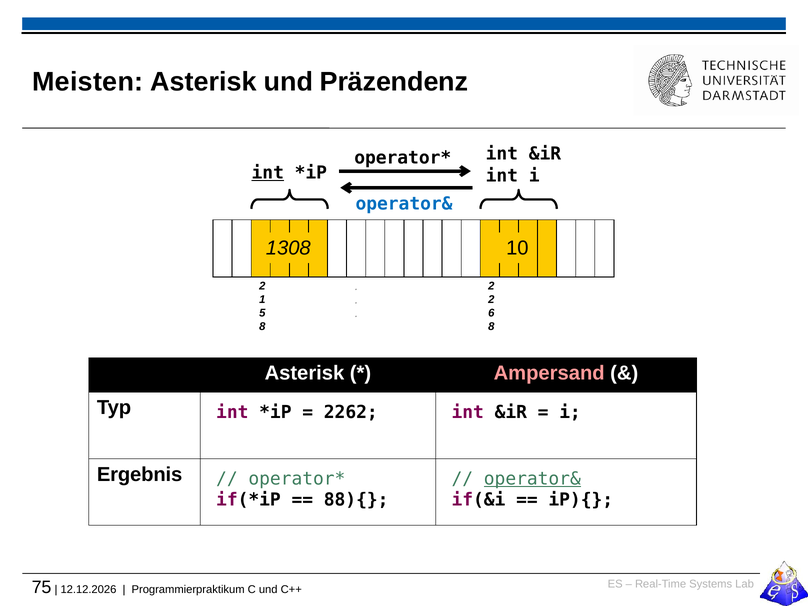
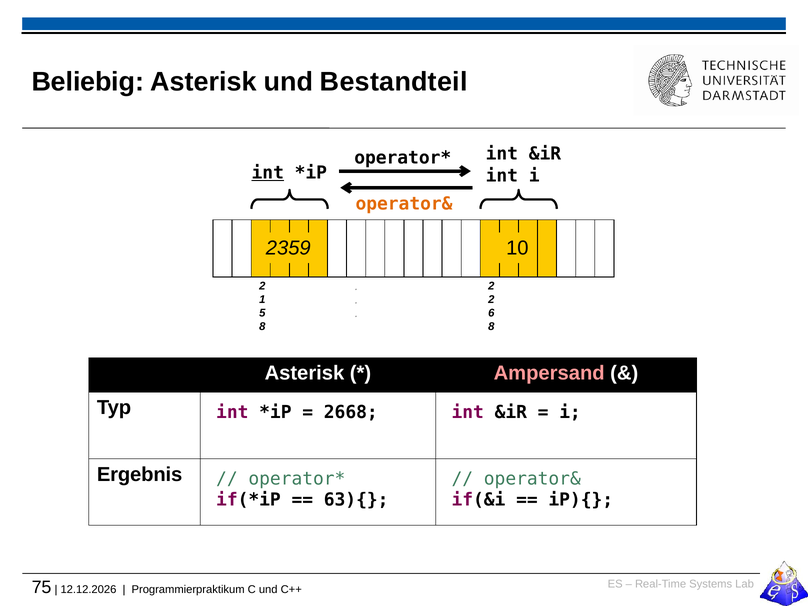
Meisten: Meisten -> Beliebig (88, 82)
Präzendenz: Präzendenz -> Bestandteil (394, 82)
operator& colour: blue -> orange (404, 204)
1308: 1308 -> 2359 (288, 248)
2262: 2262 -> 2668 (351, 412)
operator& underline: present -> none (532, 479)
88){: 88){ -> 63){ (356, 500)
